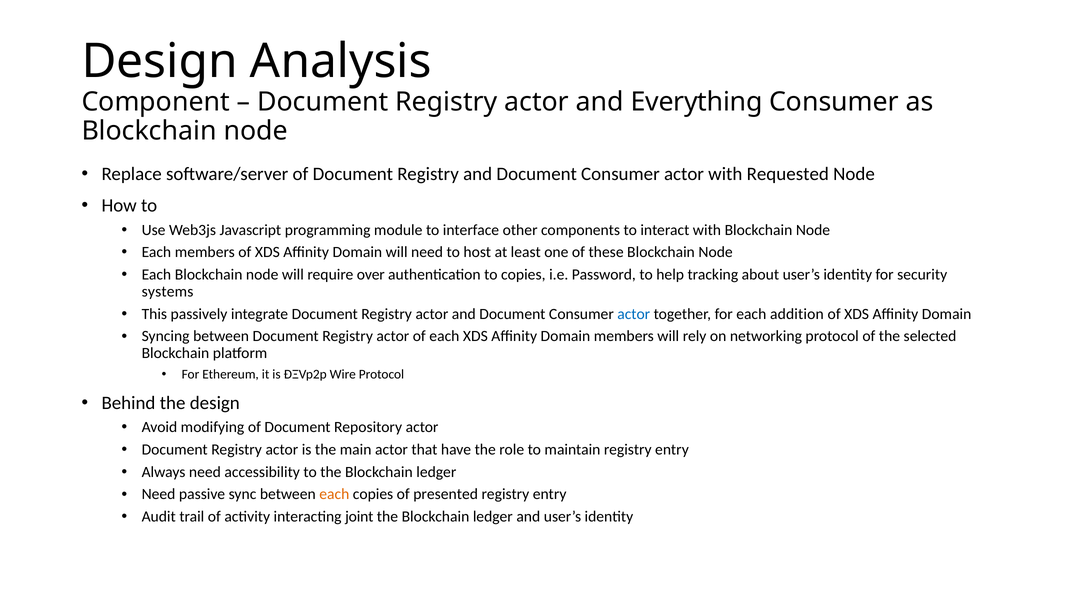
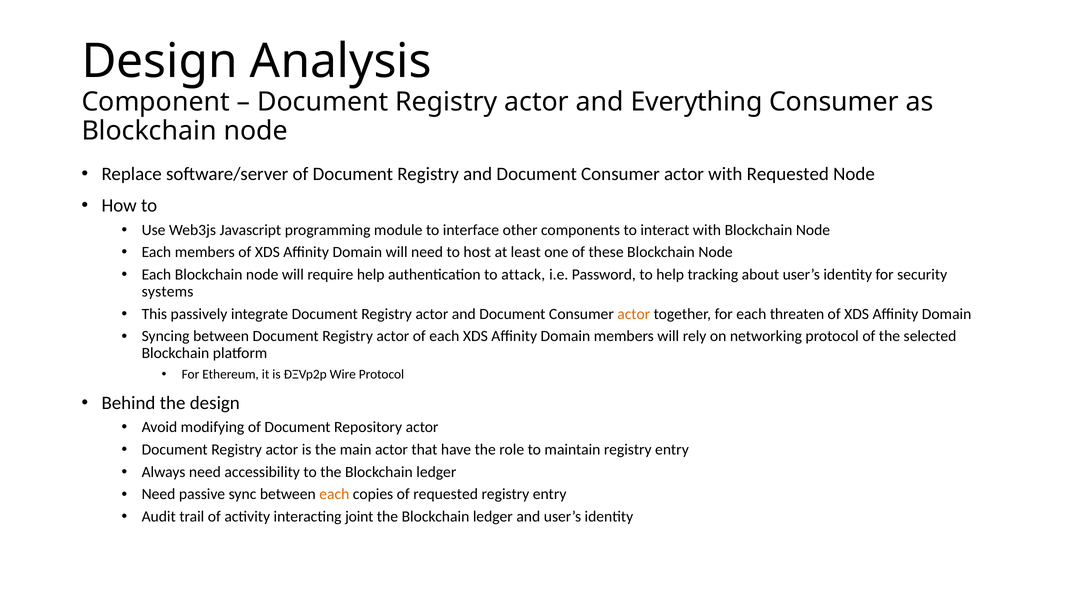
require over: over -> help (371, 275)
to copies: copies -> attack (523, 275)
actor colour: blue -> orange (634, 314)
addition: addition -> threaten (797, 314)
of presented: presented -> requested (446, 495)
